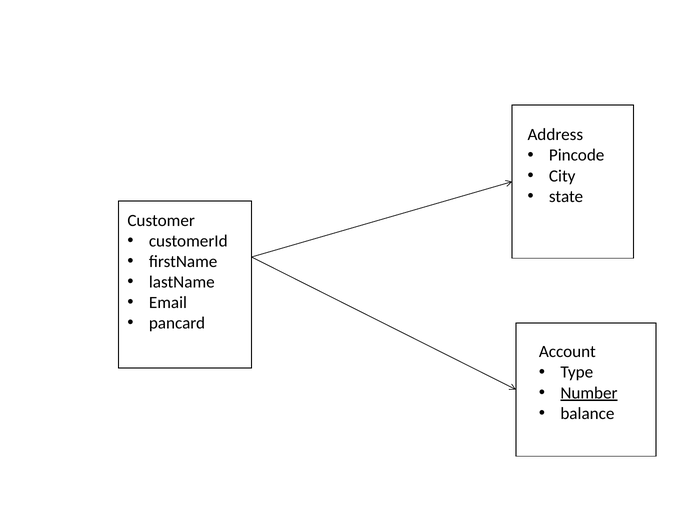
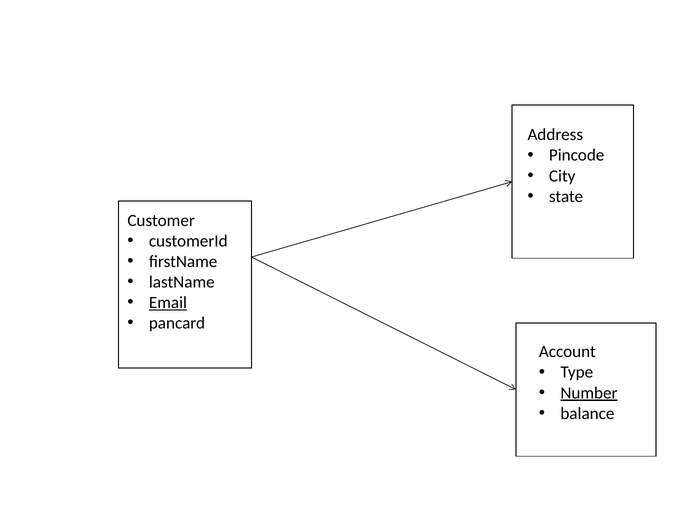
Email underline: none -> present (168, 303)
